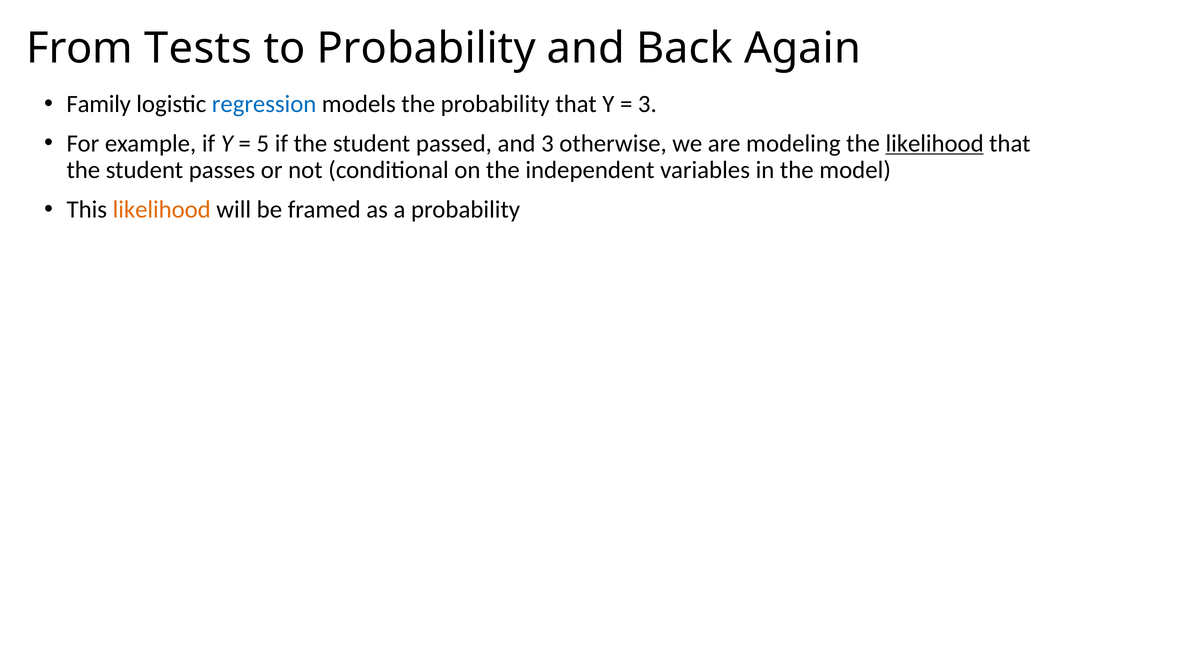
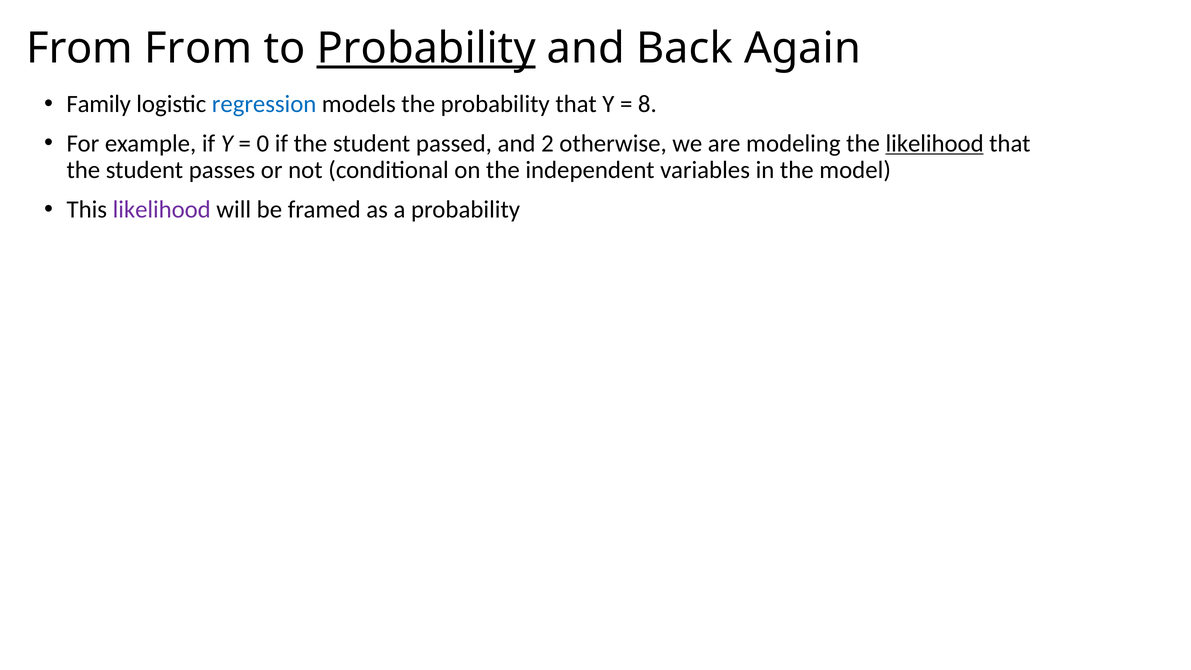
From Tests: Tests -> From (198, 48)
Probability underline: none -> present (426, 48)
3: 3 -> 8 (647, 104)
5: 5 -> 0 (263, 143)
and 3: 3 -> 2 (547, 143)
likelihood colour: orange -> purple (162, 209)
